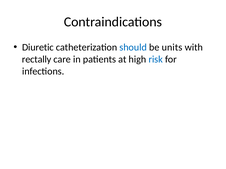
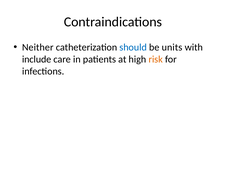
Diuretic: Diuretic -> Neither (38, 47)
rectally: rectally -> include (37, 59)
risk colour: blue -> orange (156, 59)
